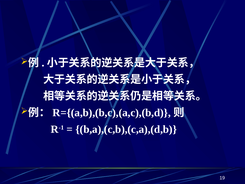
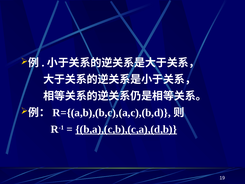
b,a),(c,b),(c,a),(d,b underline: none -> present (126, 129)
